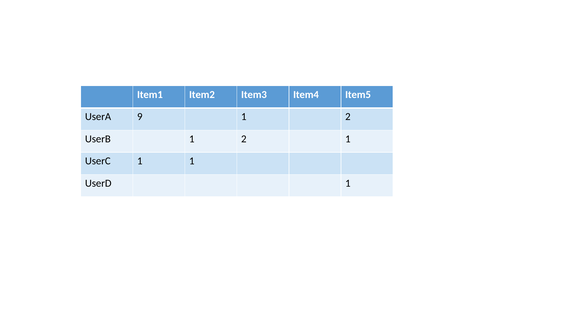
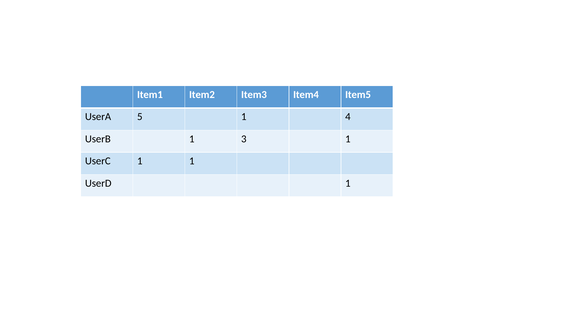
9: 9 -> 5 (140, 117)
2: 2 -> 4 (348, 117)
UserB 1 2: 2 -> 3 (244, 139)
